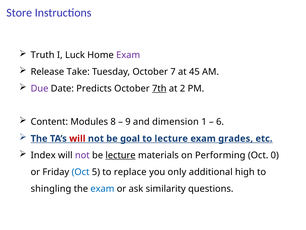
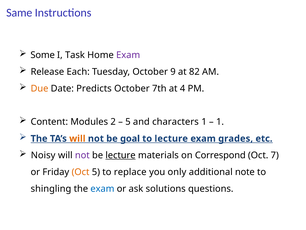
Store: Store -> Same (19, 13)
Truth: Truth -> Some (43, 55)
Luck: Luck -> Task (75, 55)
Take: Take -> Each (78, 72)
7: 7 -> 9 (173, 72)
45: 45 -> 82 (194, 72)
Due colour: purple -> orange (40, 88)
7th underline: present -> none (159, 88)
2: 2 -> 4 (183, 88)
8: 8 -> 2 (113, 122)
9: 9 -> 5 (128, 122)
dimension: dimension -> characters (175, 122)
6: 6 -> 1 (220, 122)
will colour: red -> orange (77, 138)
Index: Index -> Noisy (43, 155)
Performing: Performing -> Correspond (220, 155)
0: 0 -> 7 (275, 155)
Oct colour: blue -> orange (81, 172)
high: high -> note (245, 172)
similarity: similarity -> solutions (166, 189)
